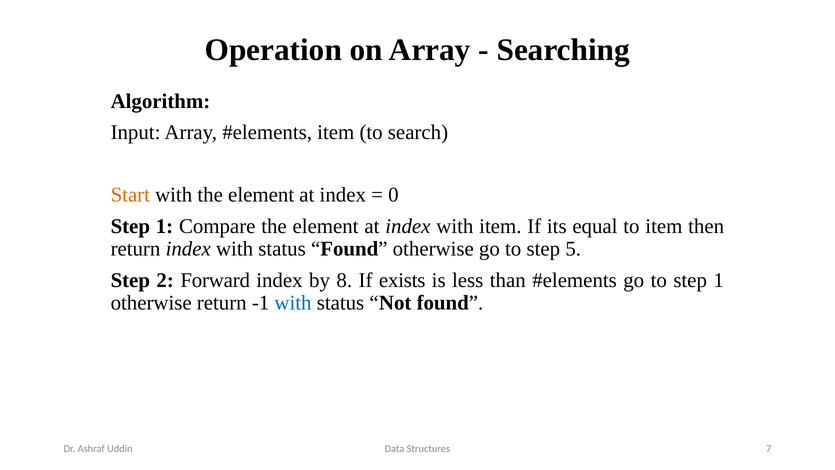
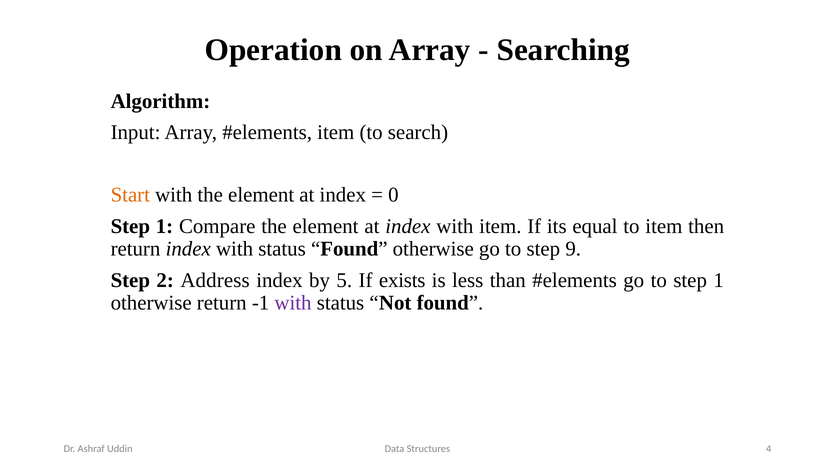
5: 5 -> 9 (573, 249)
Forward: Forward -> Address (215, 280)
8: 8 -> 5 (344, 280)
with colour: blue -> purple (293, 302)
7: 7 -> 4 (769, 448)
